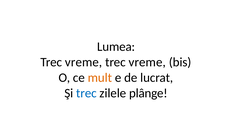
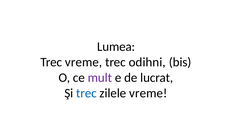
vreme: vreme -> odihni (147, 62)
mult colour: orange -> purple (100, 77)
zilele plânge: plânge -> vreme (148, 93)
